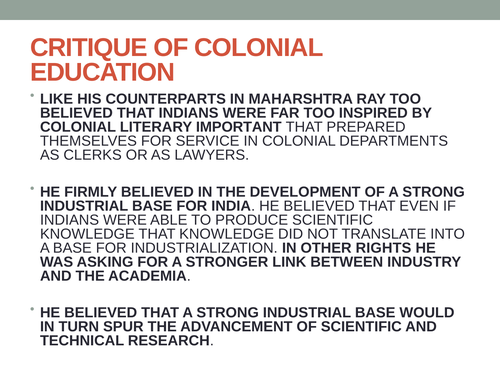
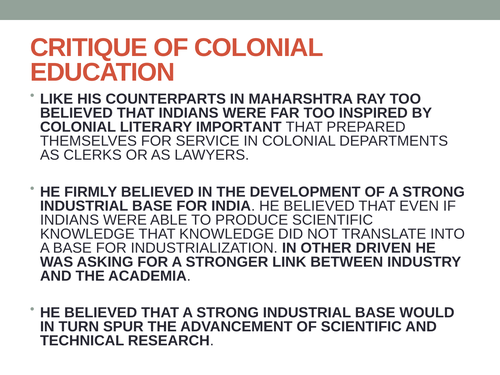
RIGHTS: RIGHTS -> DRIVEN (383, 248)
